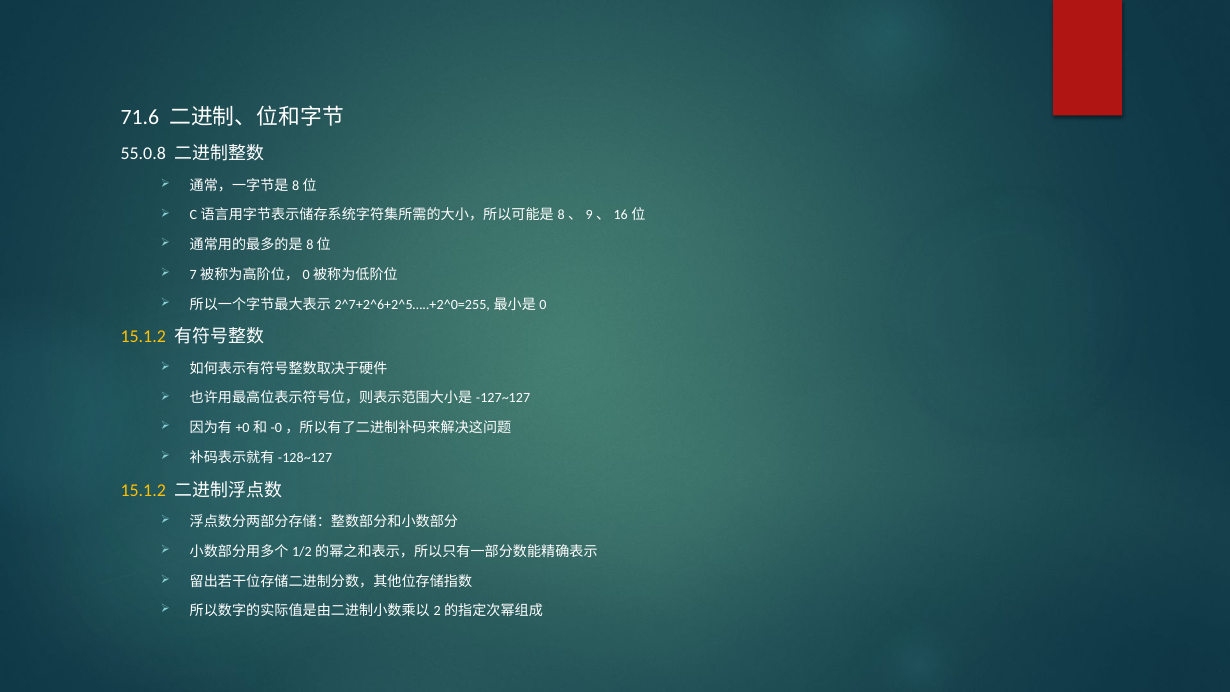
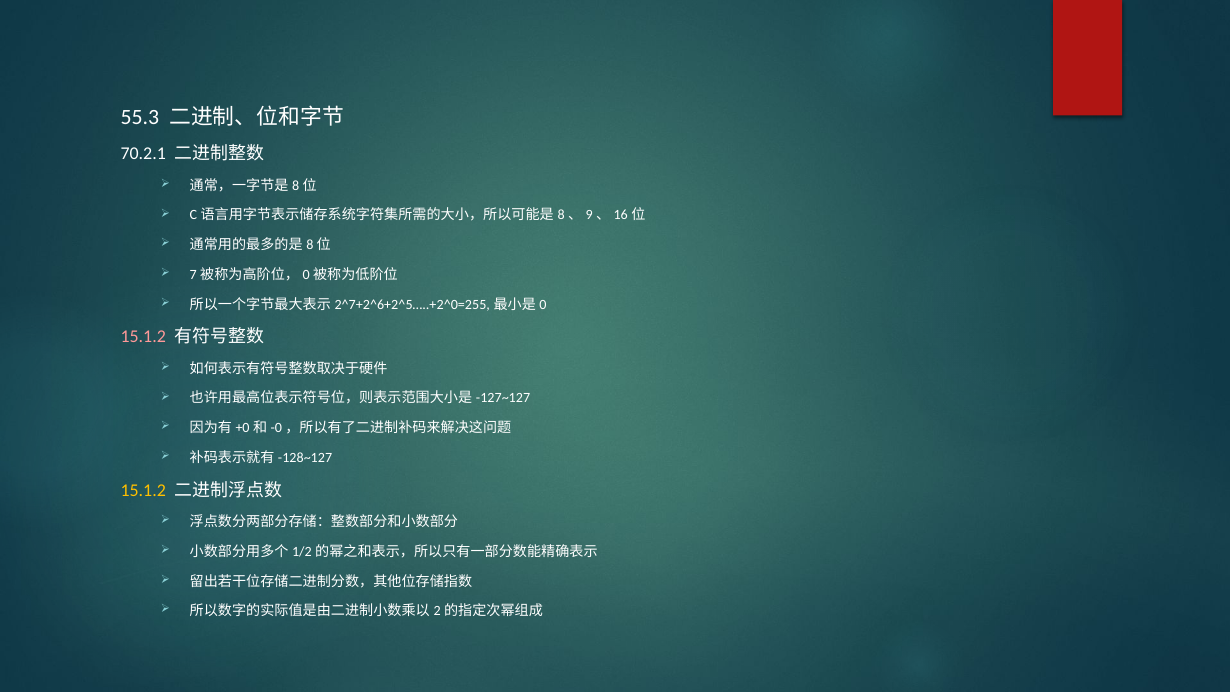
71.6: 71.6 -> 55.3 (140, 117)
55.0.8: 55.0.8 -> 70.2.1 (143, 154)
15.1.2 colour: yellow -> pink (143, 337)
